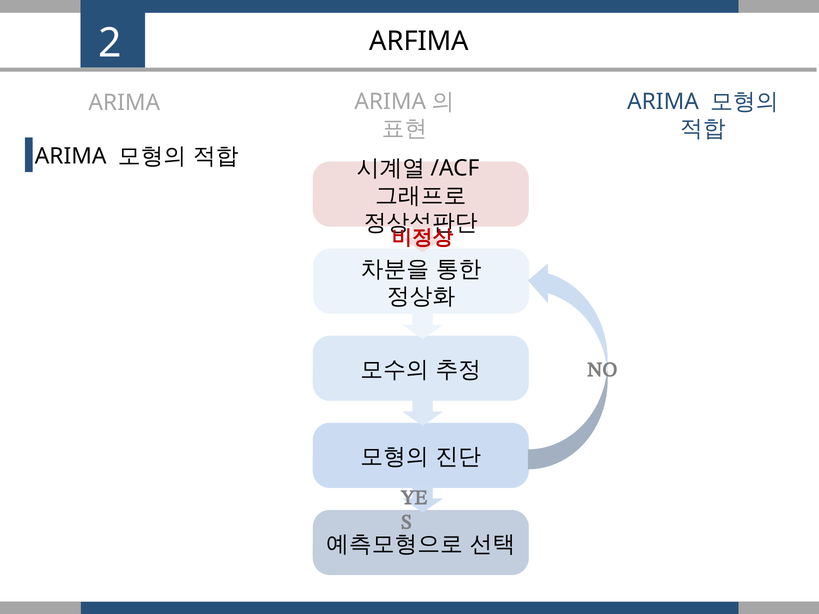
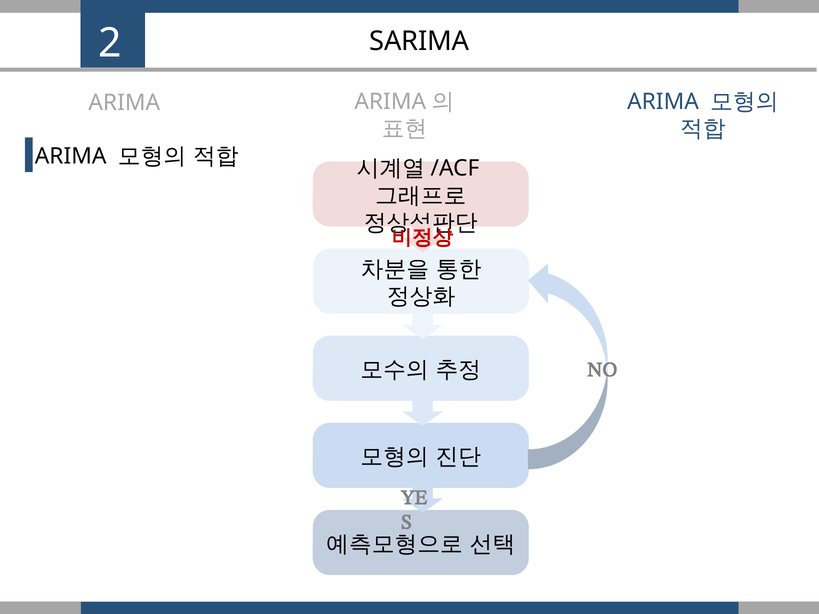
ARFIMA: ARFIMA -> SARIMA (419, 41)
